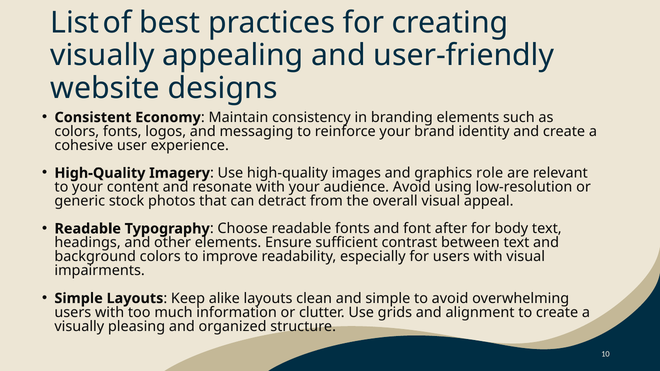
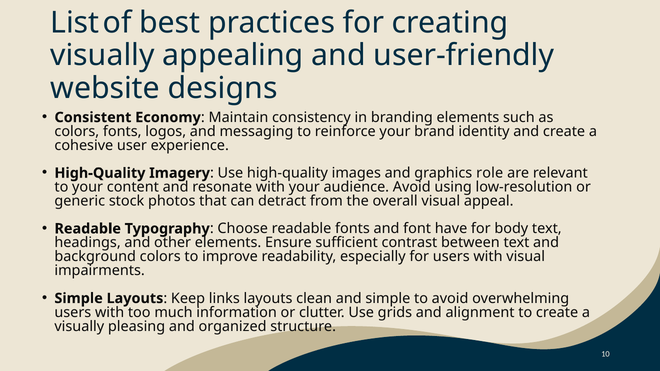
after: after -> have (451, 229)
alike: alike -> links (224, 299)
